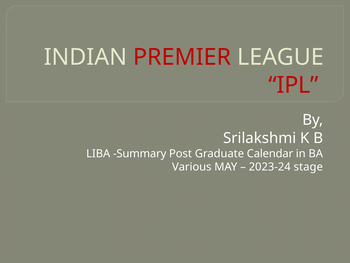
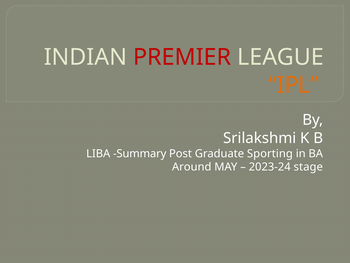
IPL colour: red -> orange (293, 85)
Calendar: Calendar -> Sporting (270, 153)
Various: Various -> Around (192, 167)
